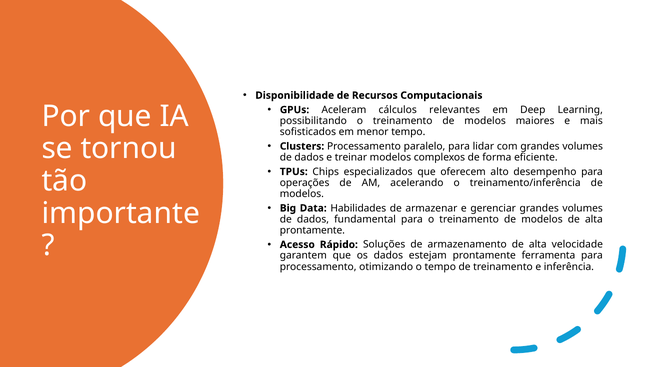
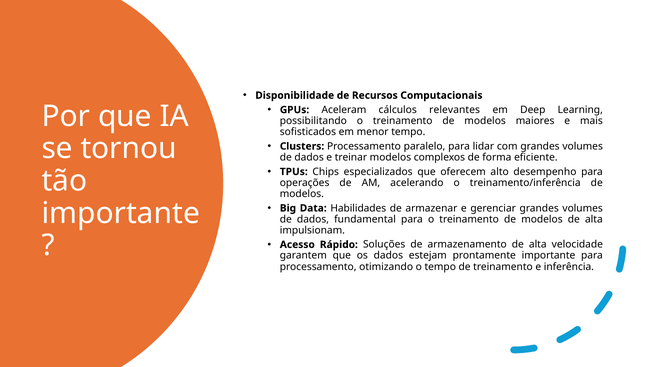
prontamente: prontamente -> impulsionam (312, 230)
prontamente ferramenta: ferramenta -> importante (548, 256)
